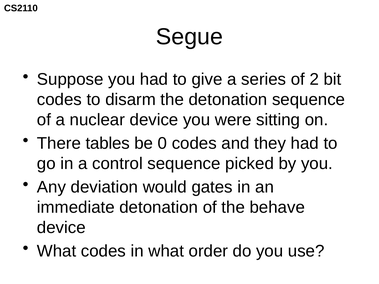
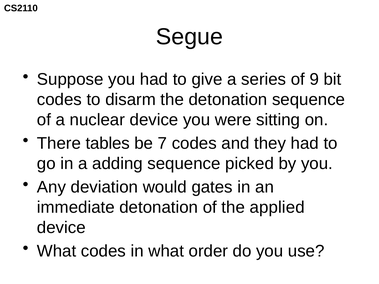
2: 2 -> 9 (314, 80)
0: 0 -> 7 (162, 144)
control: control -> adding (117, 164)
behave: behave -> applied (277, 208)
